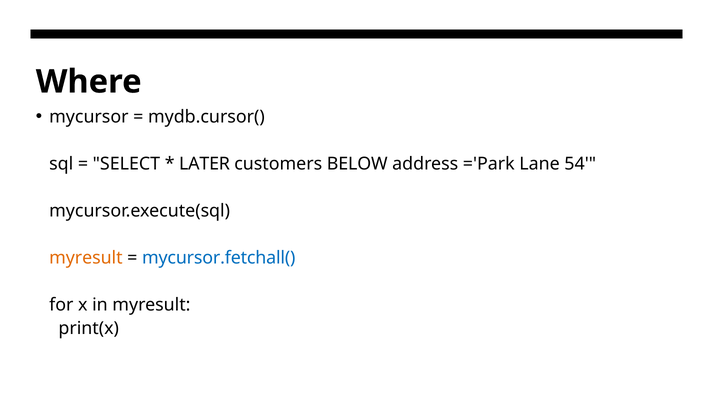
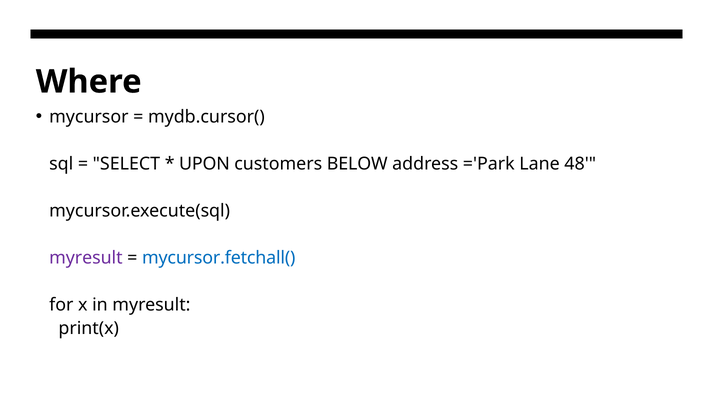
LATER: LATER -> UPON (204, 164)
54: 54 -> 48 (580, 164)
myresult colour: orange -> purple (86, 258)
